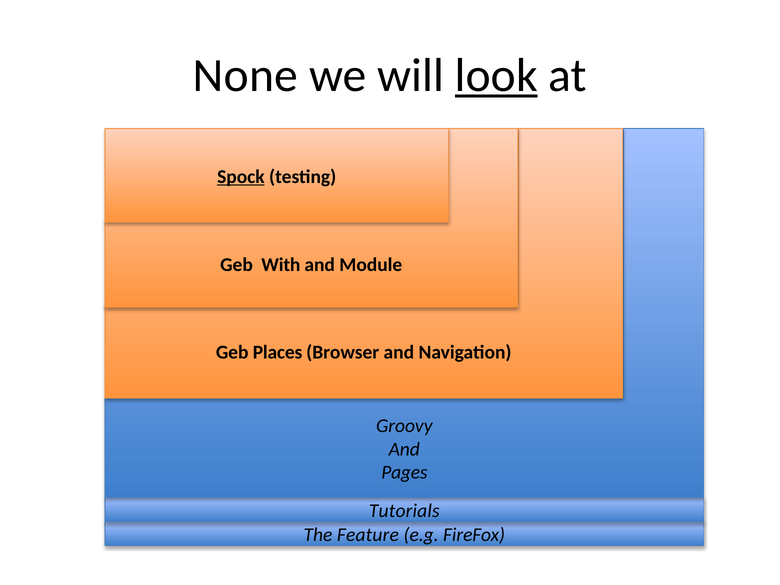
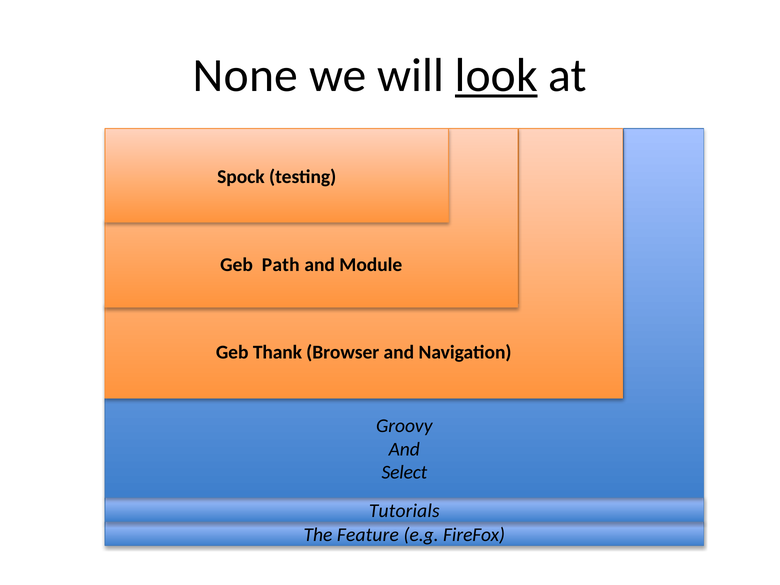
Spock underline: present -> none (241, 177)
With: With -> Path (281, 265)
Places: Places -> Thank (277, 352)
Pages: Pages -> Select (404, 472)
